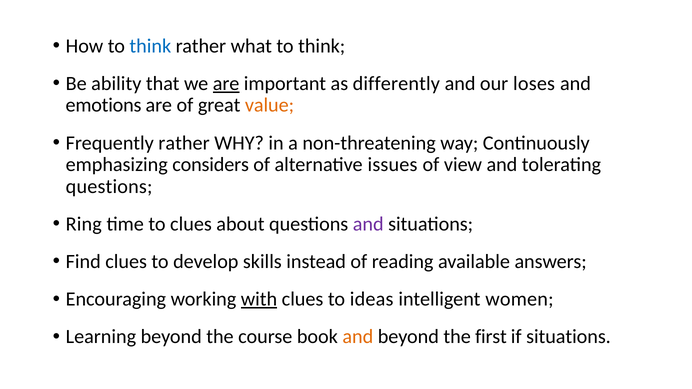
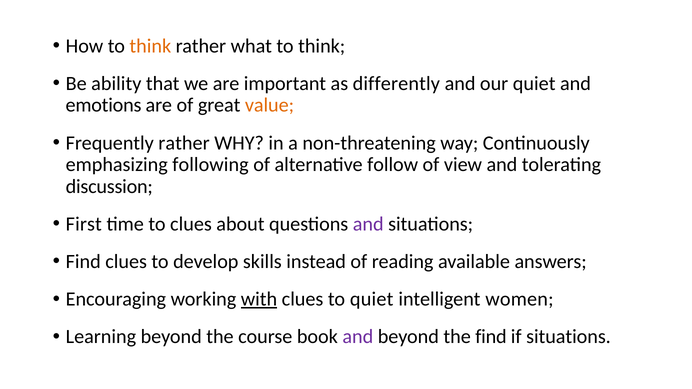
think colour: blue -> orange (150, 46)
are underline: present -> none (226, 84)
our loses: loses -> quiet (534, 84)
considers: considers -> following (211, 165)
issues: issues -> follow (393, 165)
questions: questions -> discussion (109, 187)
Ring: Ring -> First (84, 224)
to ideas: ideas -> quiet (372, 299)
and colour: orange -> purple (358, 337)
the first: first -> find (491, 337)
